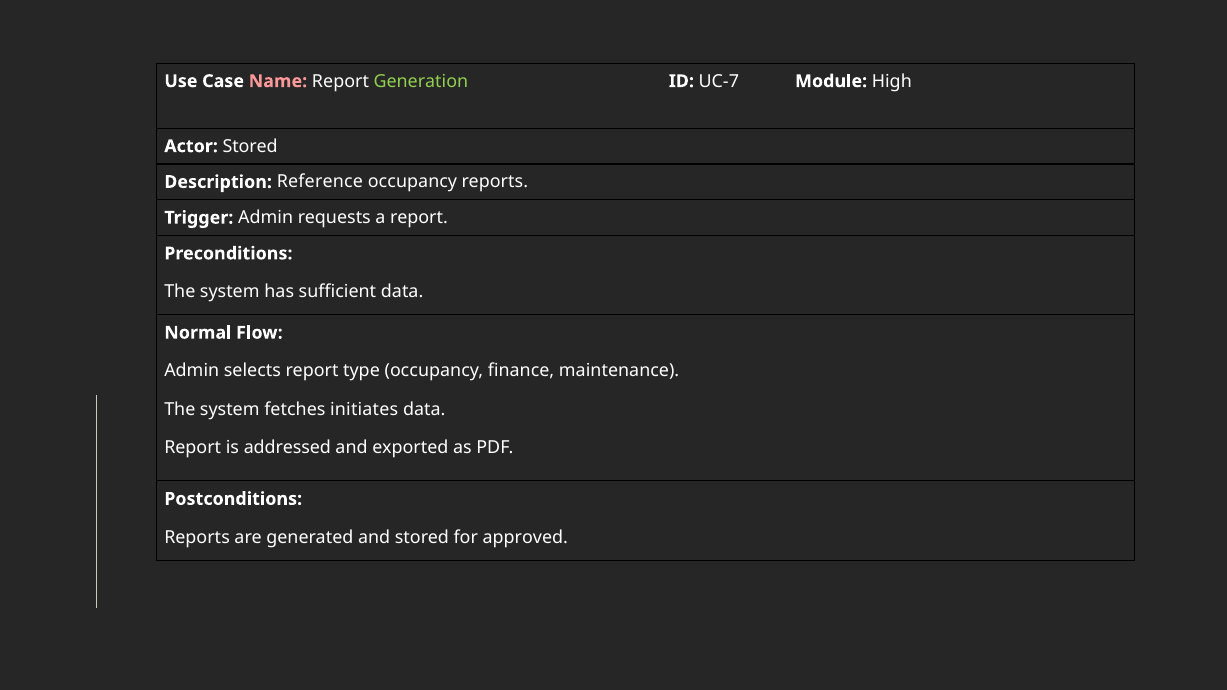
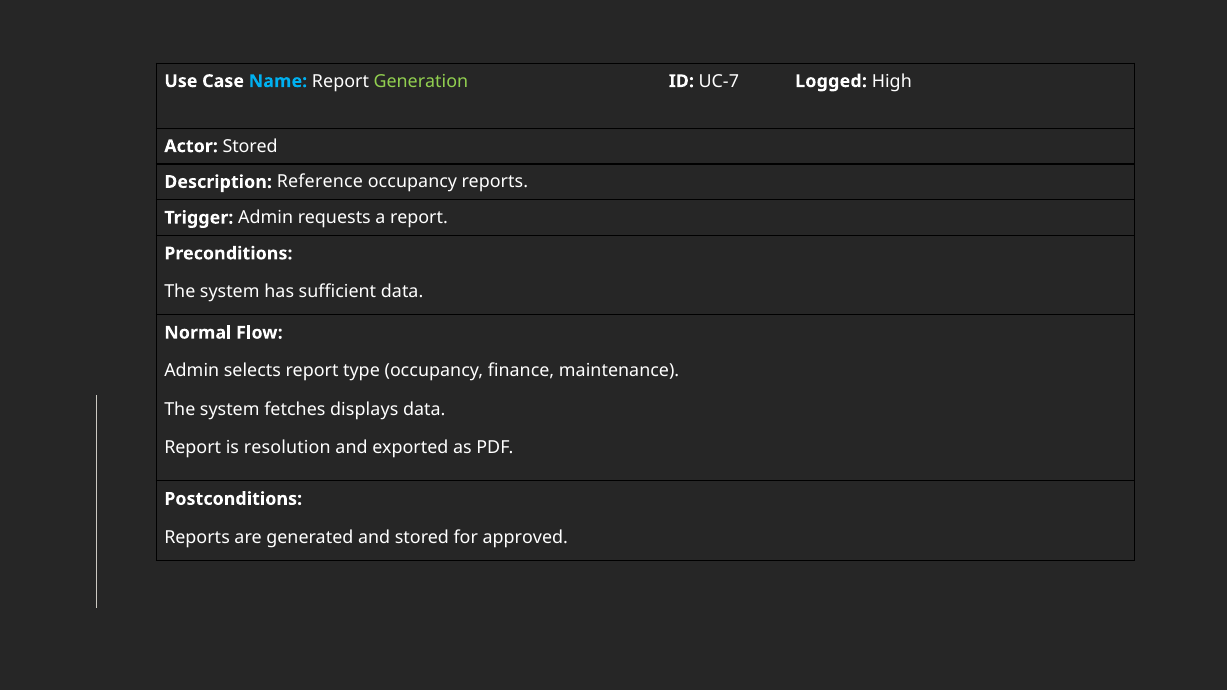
Name colour: pink -> light blue (278, 81)
Module: Module -> Logged (831, 81)
initiates: initiates -> displays (364, 409)
addressed: addressed -> resolution (287, 447)
